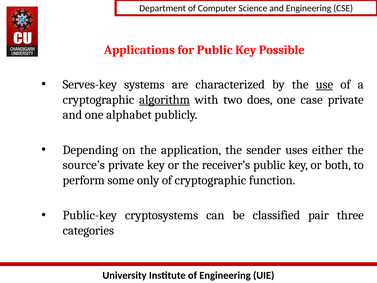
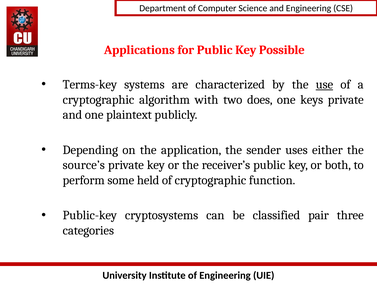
Serves-key: Serves-key -> Terms-key (90, 84)
algorithm underline: present -> none (165, 100)
case: case -> keys (312, 100)
alphabet: alphabet -> plaintext (129, 115)
only: only -> held (148, 180)
